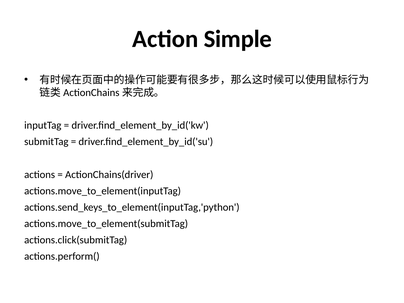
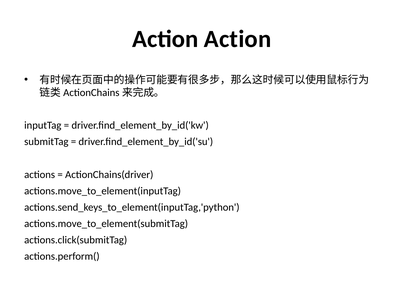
Action Simple: Simple -> Action (238, 39)
